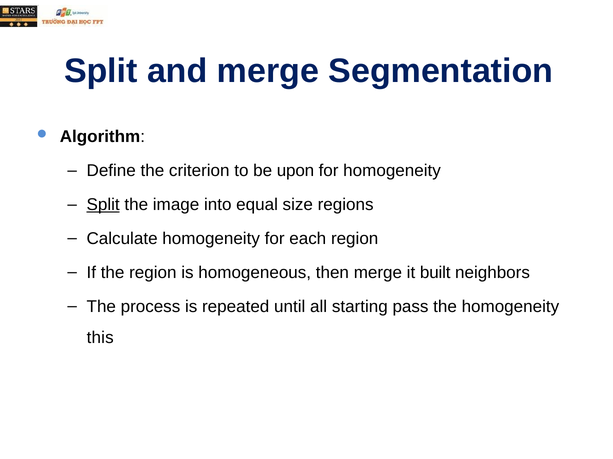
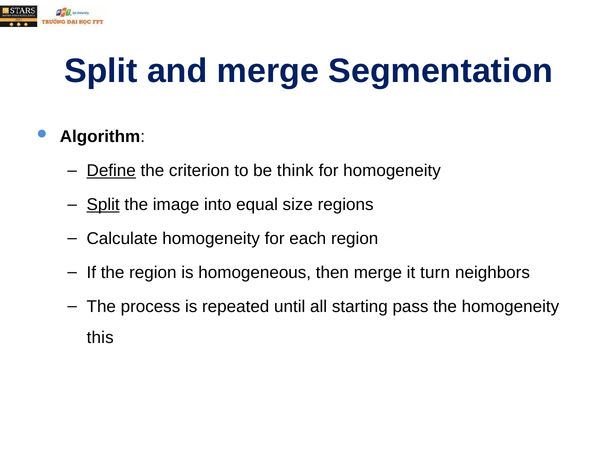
Define underline: none -> present (111, 171)
upon: upon -> think (295, 171)
built: built -> turn (435, 273)
